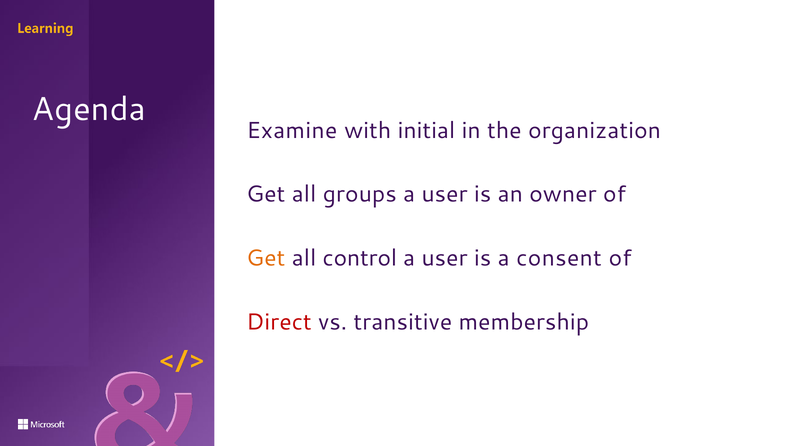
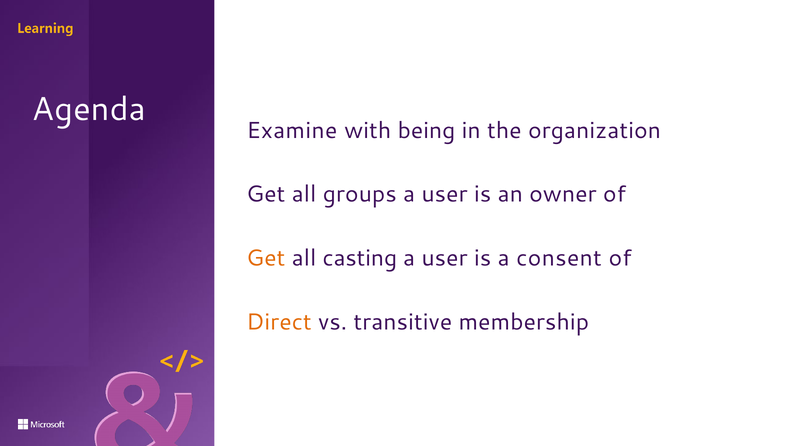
initial: initial -> being (426, 131)
control: control -> casting (360, 259)
Direct colour: red -> orange (279, 322)
